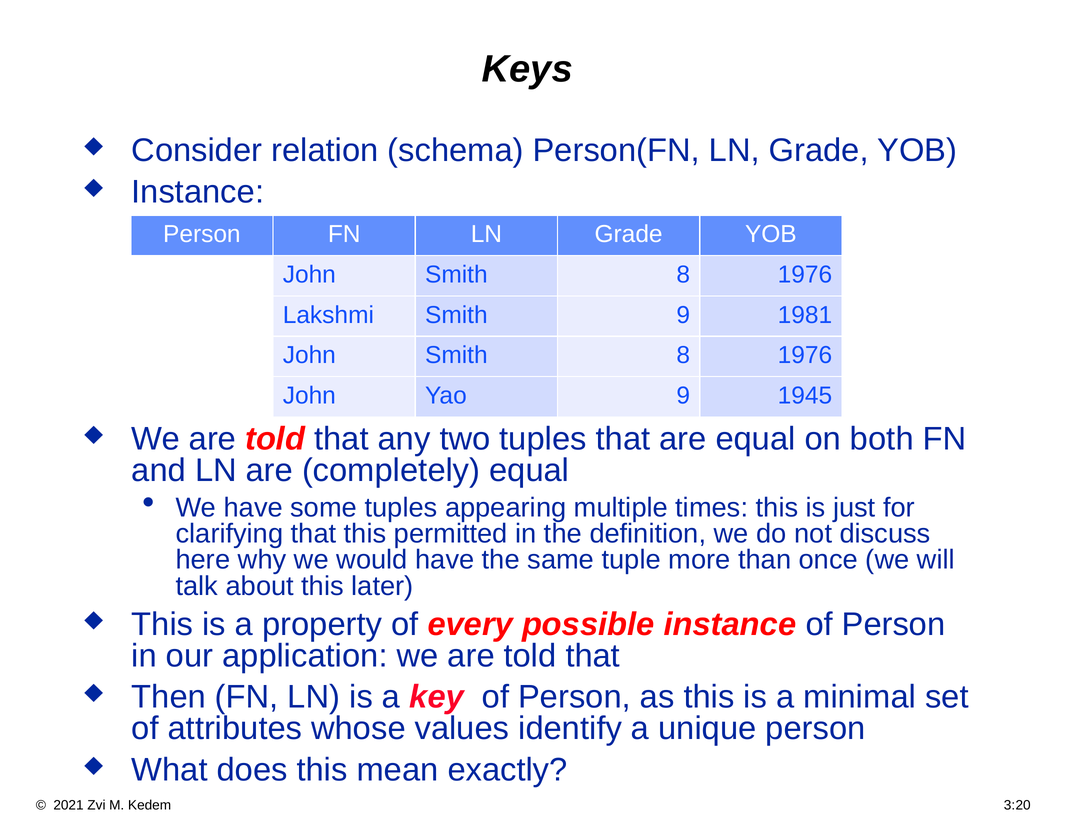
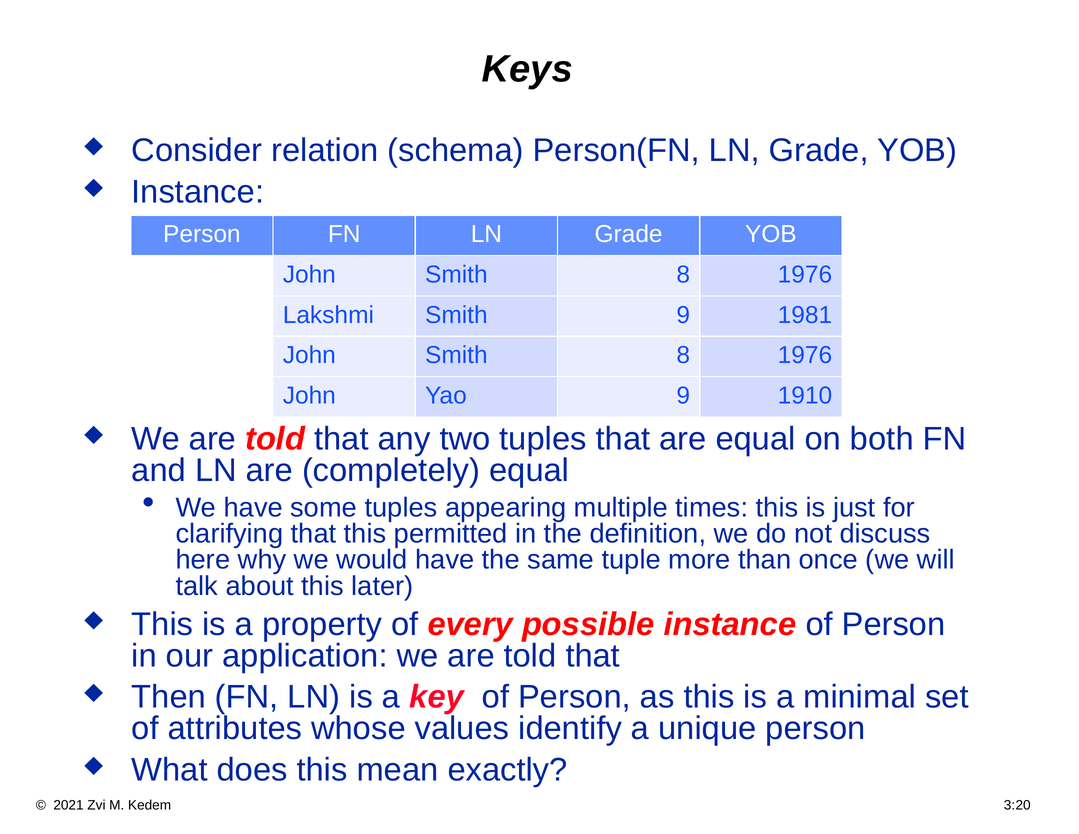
1945: 1945 -> 1910 (805, 396)
